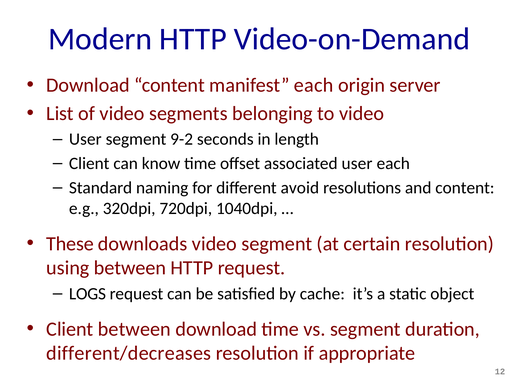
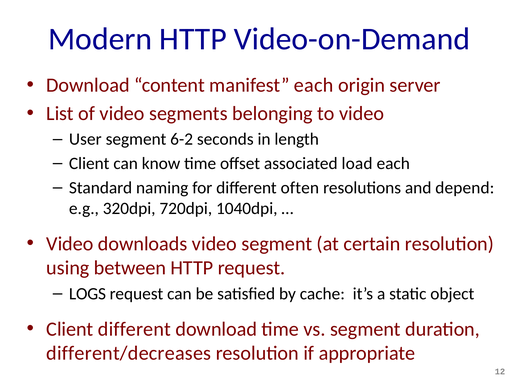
9-2: 9-2 -> 6-2 (182, 139)
associated user: user -> load (357, 164)
avoid: avoid -> often (300, 188)
and content: content -> depend (465, 188)
These: These -> Video (70, 244)
Client between: between -> different (134, 329)
